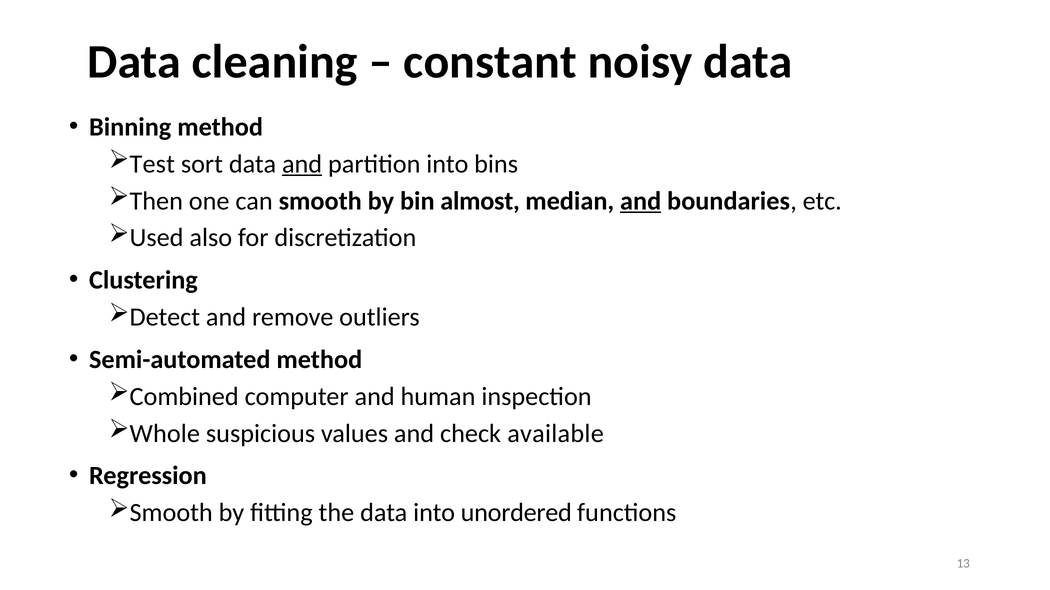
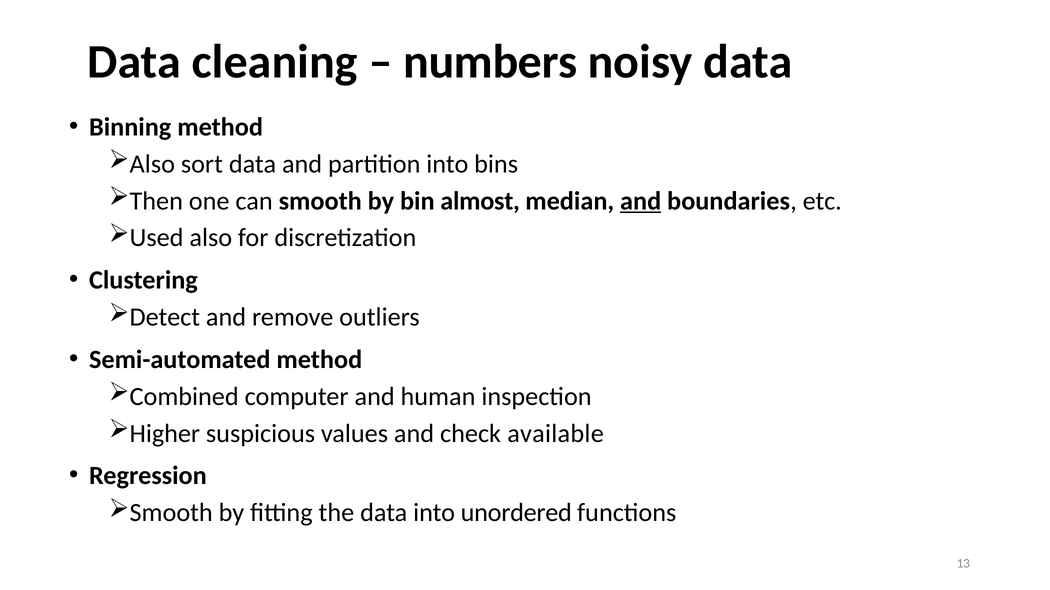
constant: constant -> numbers (490, 62)
Test: Test -> Also (152, 164)
and underline: present -> none (302, 164)
Whole: Whole -> Higher (165, 434)
